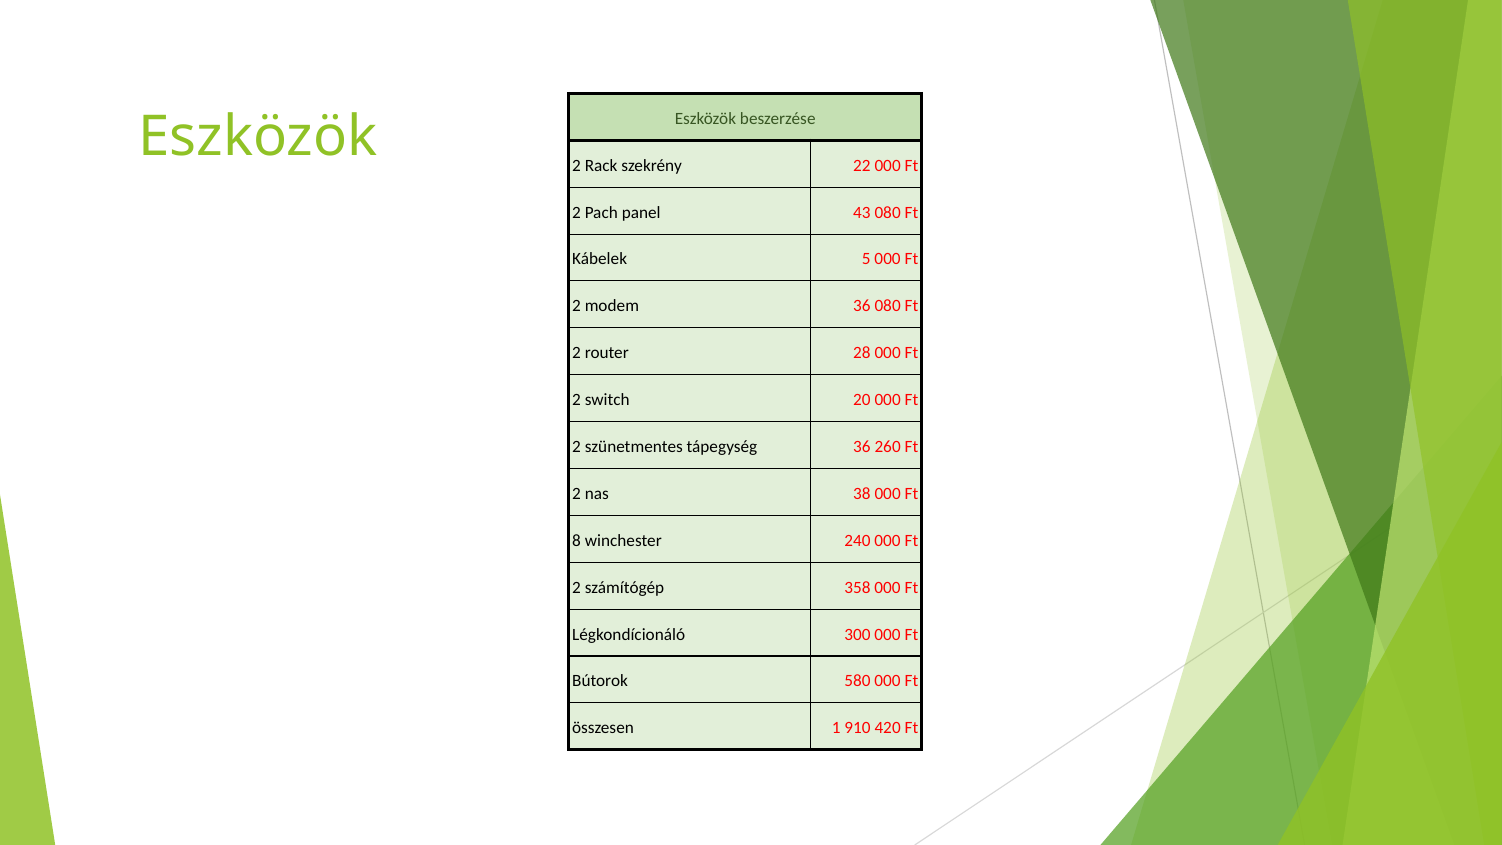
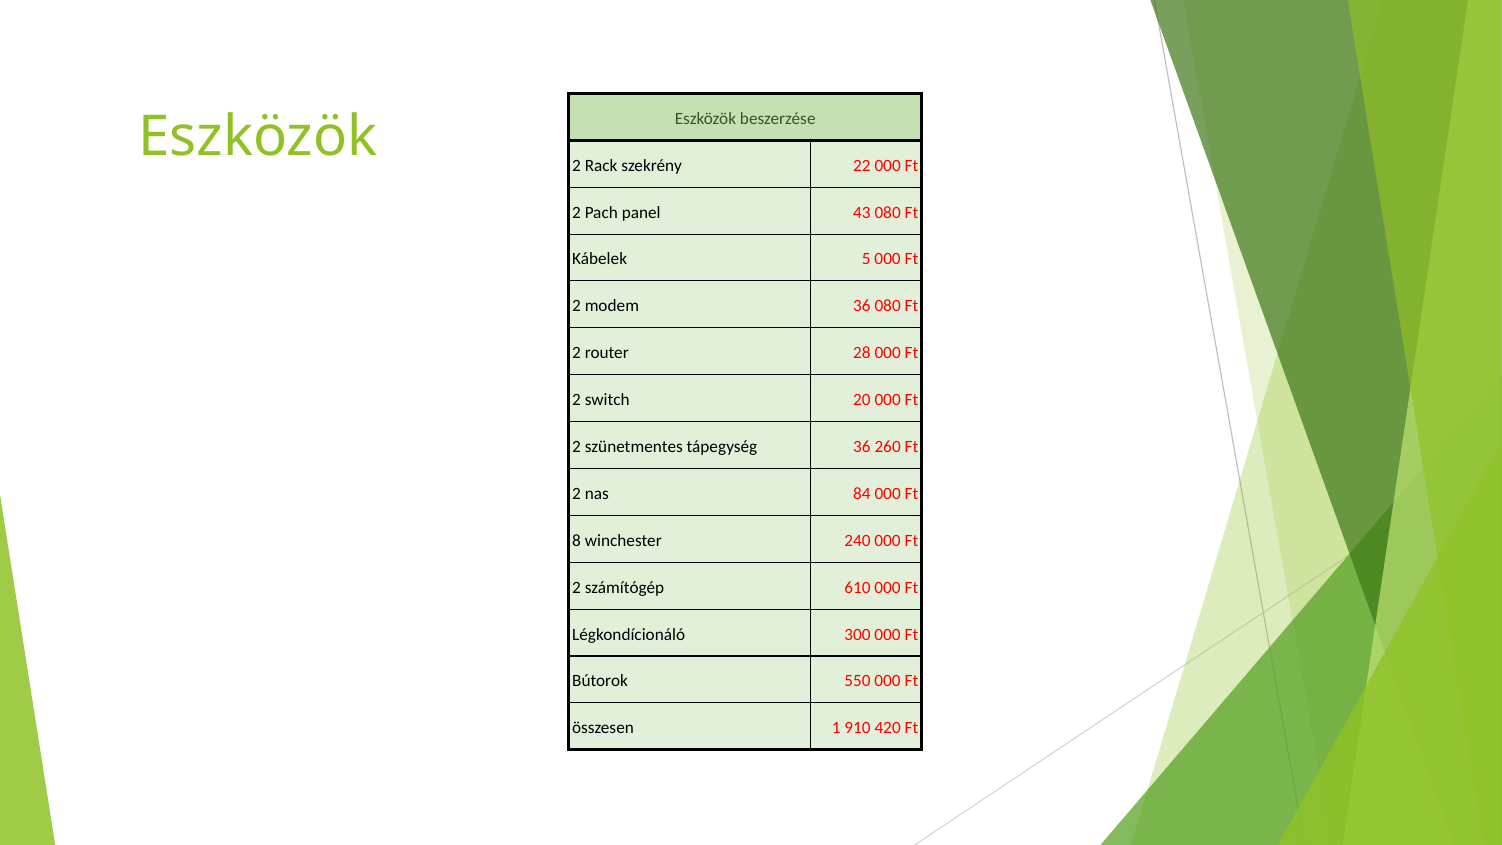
38: 38 -> 84 (862, 494)
358: 358 -> 610 (858, 587)
580: 580 -> 550 (858, 681)
